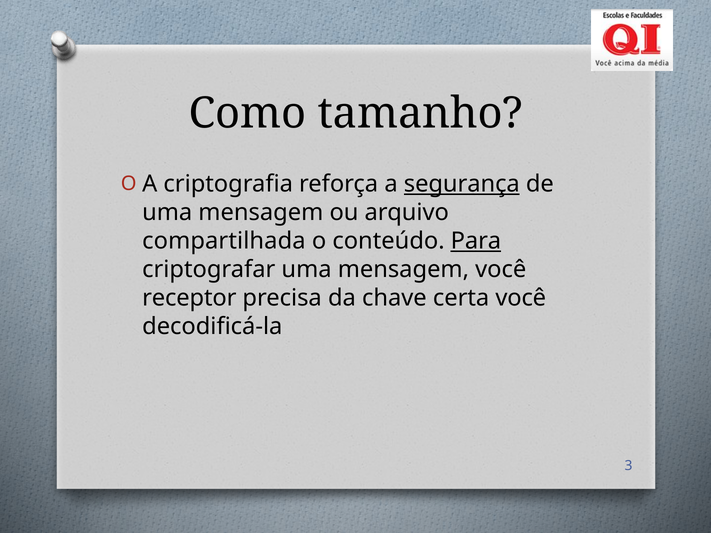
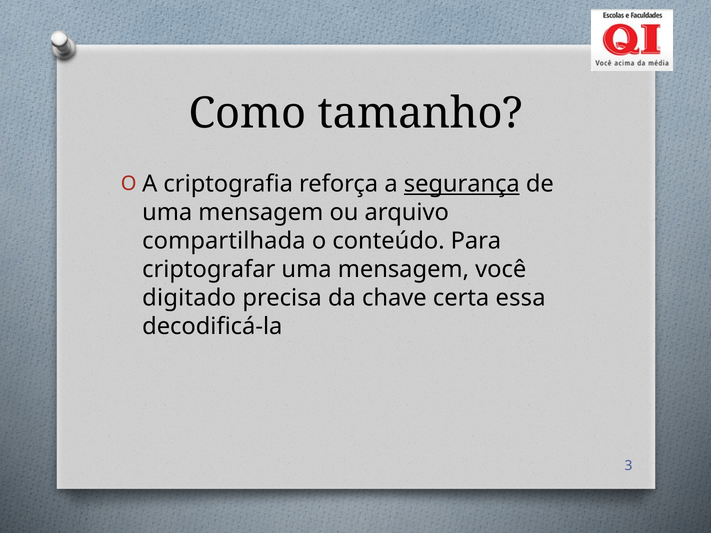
Para underline: present -> none (476, 241)
receptor: receptor -> digitado (189, 298)
certa você: você -> essa (521, 298)
